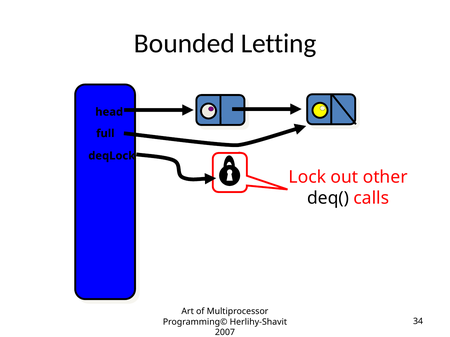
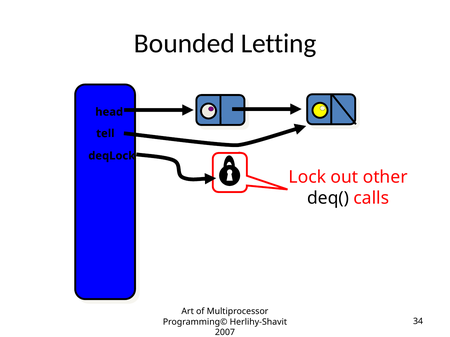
full: full -> tell (105, 134)
